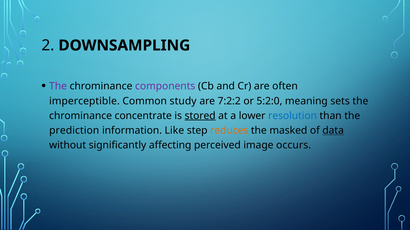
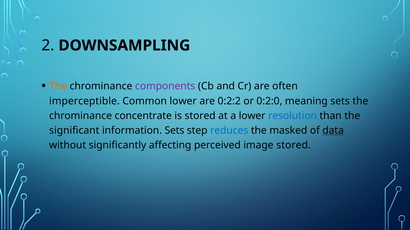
The colour: purple -> orange (58, 87)
Common study: study -> lower (183, 101)
7:2:2: 7:2:2 -> 0:2:2 (229, 101)
5:2:0: 5:2:0 -> 0:2:0 (269, 101)
stored underline: present -> none (200, 116)
prediction: prediction -> significant (74, 131)
information Like: Like -> Sets (174, 131)
reduces colour: orange -> blue (229, 131)
image occurs: occurs -> stored (294, 146)
